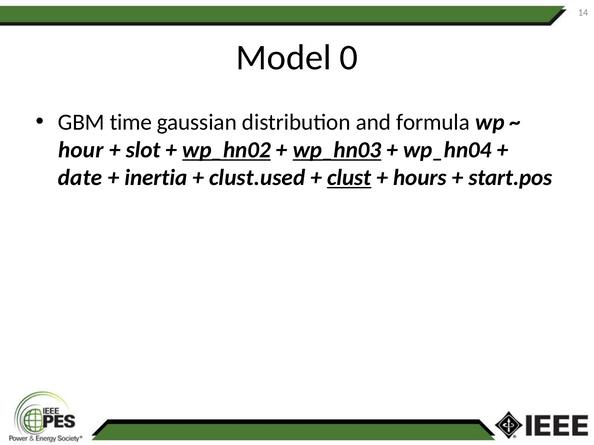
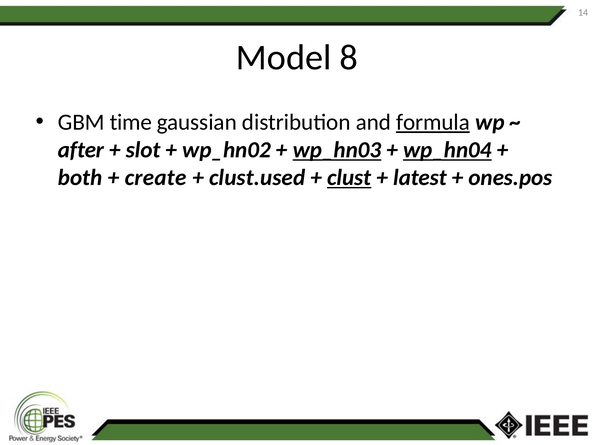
0: 0 -> 8 (349, 58)
formula underline: none -> present (433, 122)
hour: hour -> after (81, 150)
wp_hn02 underline: present -> none (227, 150)
wp_hn04 underline: none -> present (447, 150)
date: date -> both (80, 178)
inertia: inertia -> create (156, 178)
hours: hours -> latest (420, 178)
start.pos: start.pos -> ones.pos (510, 178)
